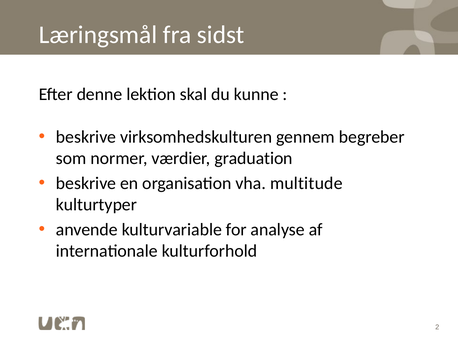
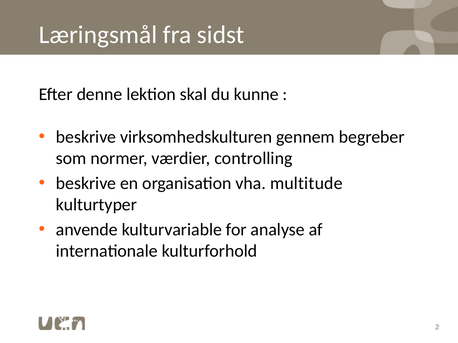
graduation: graduation -> controlling (253, 159)
